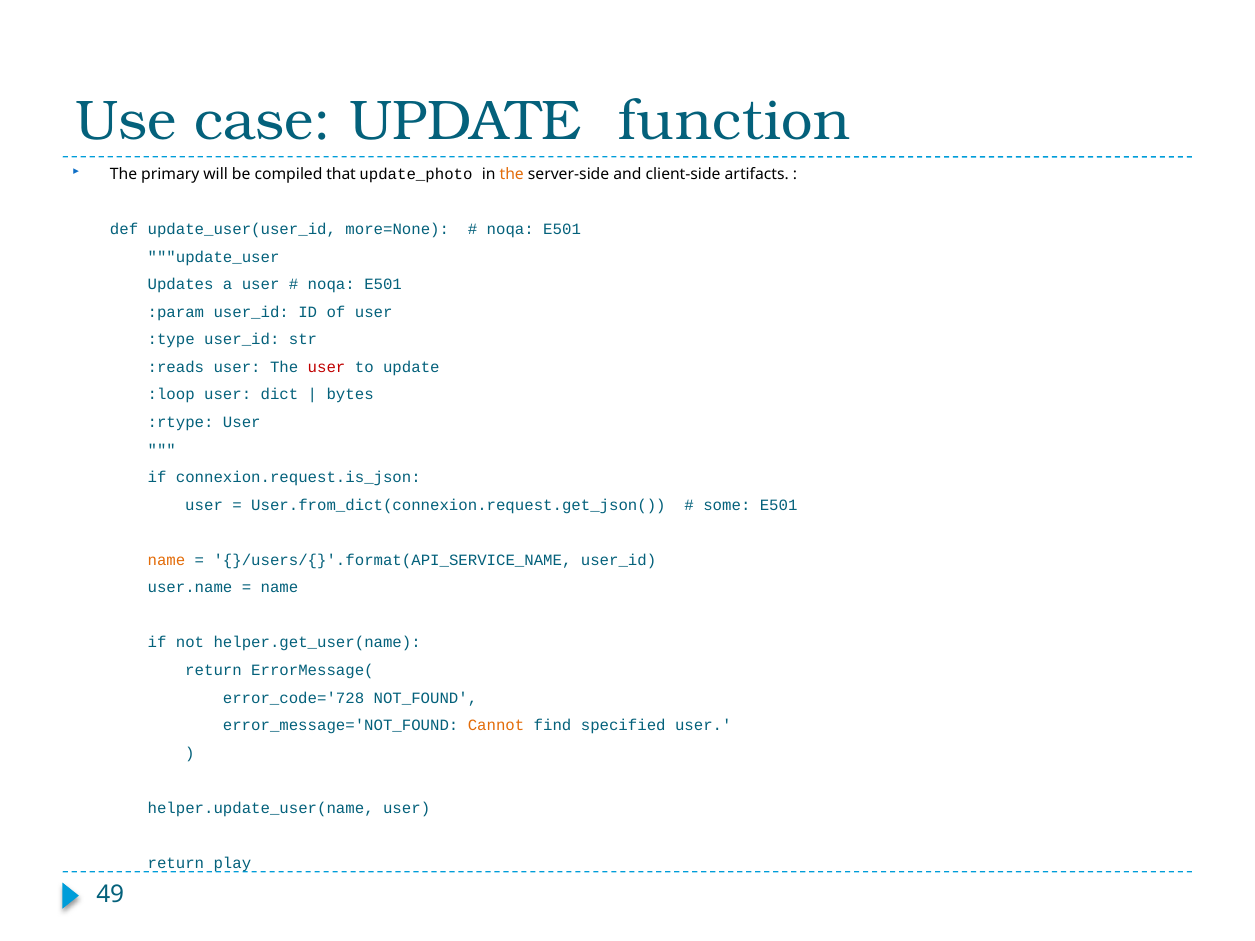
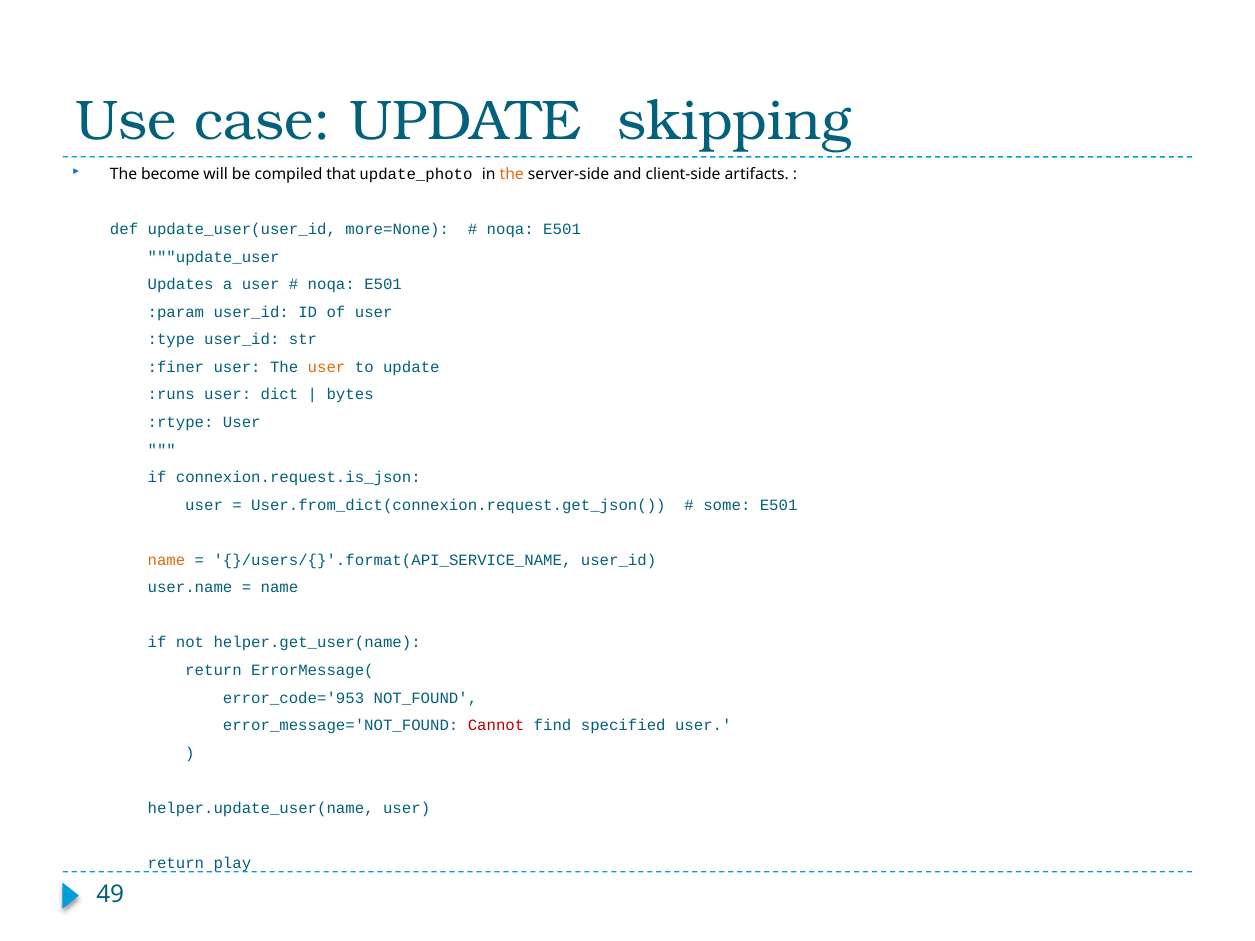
function: function -> skipping (735, 121)
primary: primary -> become (170, 174)
:reads: :reads -> :finer (176, 367)
user colour: red -> orange (327, 367)
:loop: :loop -> :runs (171, 395)
error_code='728: error_code='728 -> error_code='953 (294, 698)
Cannot colour: orange -> red (496, 726)
